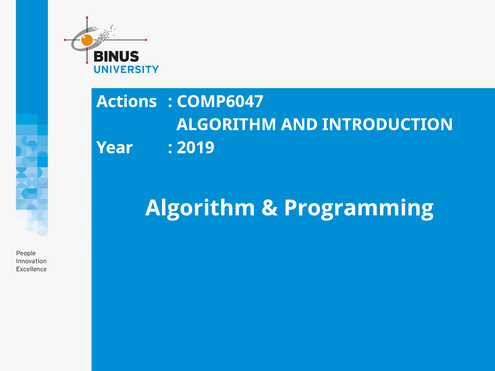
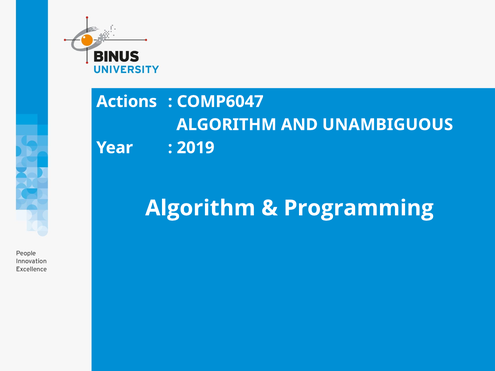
INTRODUCTION: INTRODUCTION -> UNAMBIGUOUS (388, 125)
